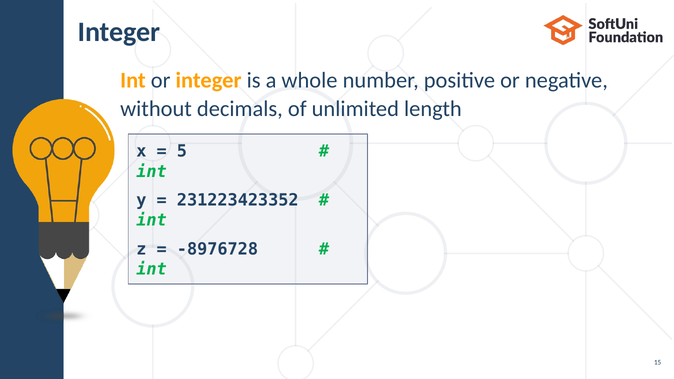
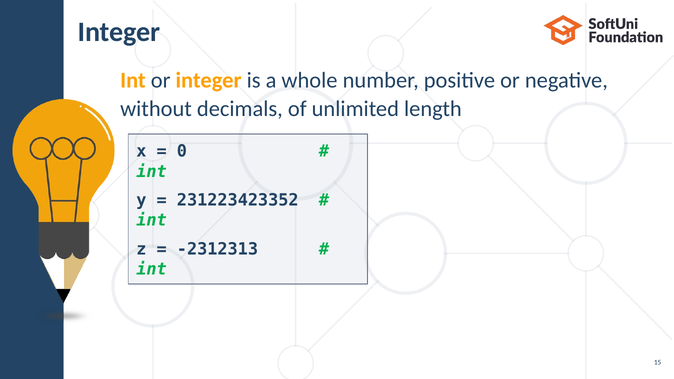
5: 5 -> 0 (182, 151)
-8976728: -8976728 -> -2312313 (217, 249)
